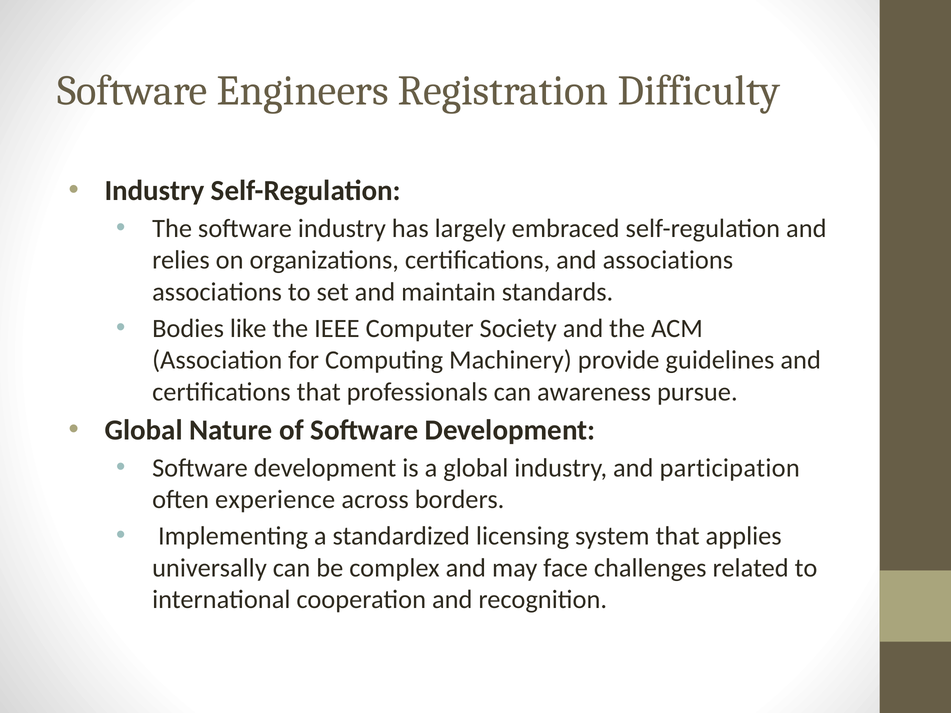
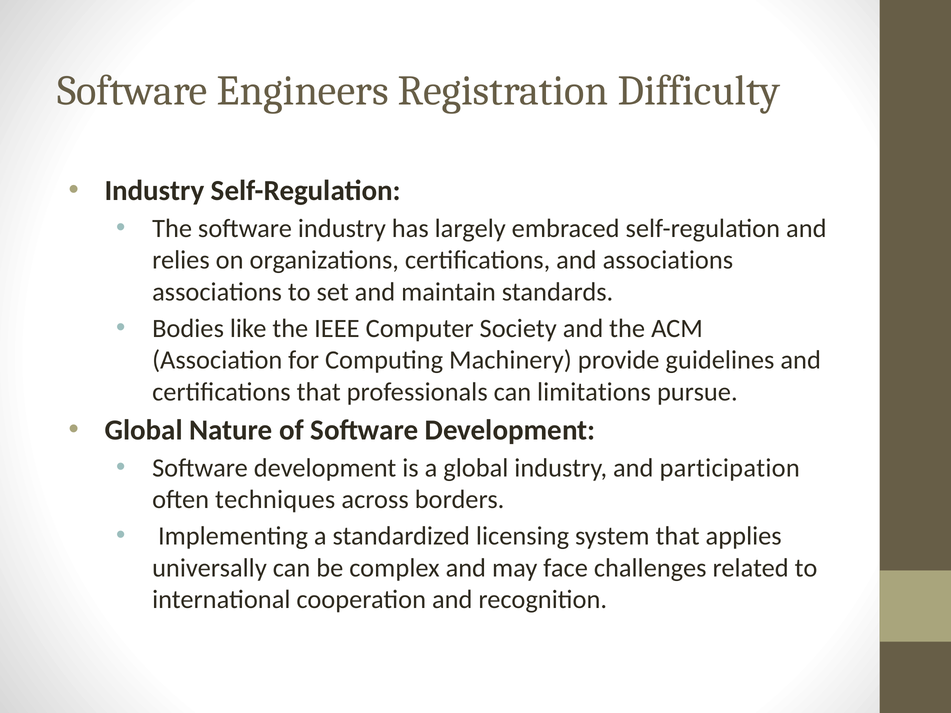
awareness: awareness -> limitations (594, 392)
experience: experience -> techniques (275, 500)
